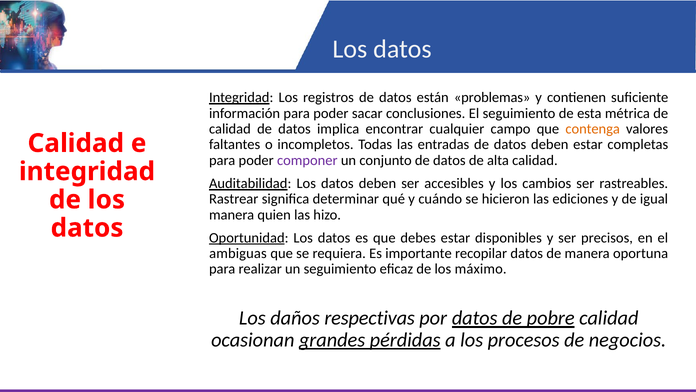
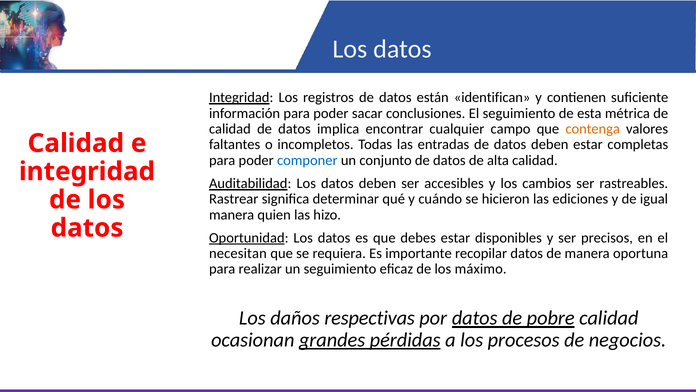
problemas: problemas -> identifican (492, 97)
componer colour: purple -> blue (307, 160)
ambiguas: ambiguas -> necesitan (238, 253)
